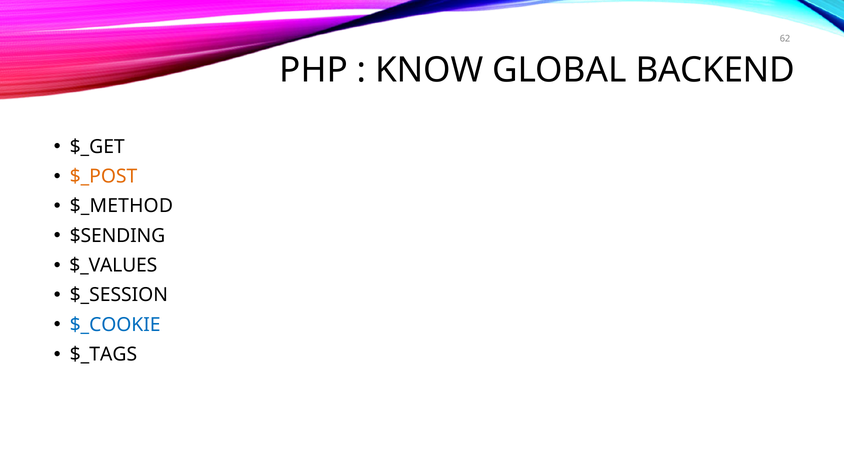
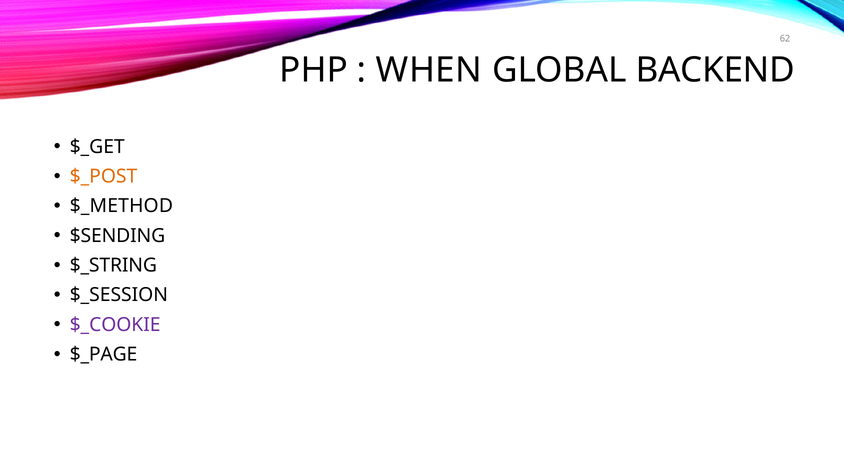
KNOW: KNOW -> WHEN (429, 70)
$_VALUES: $_VALUES -> $_STRING (113, 265)
$_COOKIE colour: blue -> purple (115, 325)
$_TAGS: $_TAGS -> $_PAGE (103, 354)
